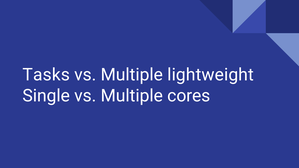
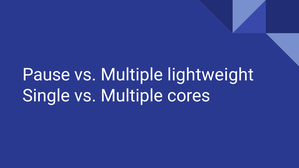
Tasks: Tasks -> Pause (46, 75)
